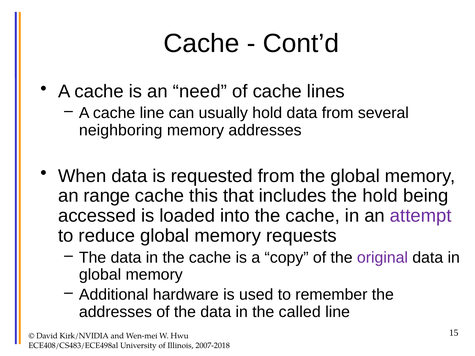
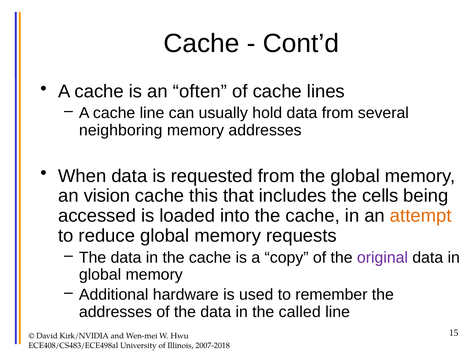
need: need -> often (200, 91)
range: range -> vision (107, 196)
the hold: hold -> cells (380, 196)
attempt colour: purple -> orange (421, 216)
